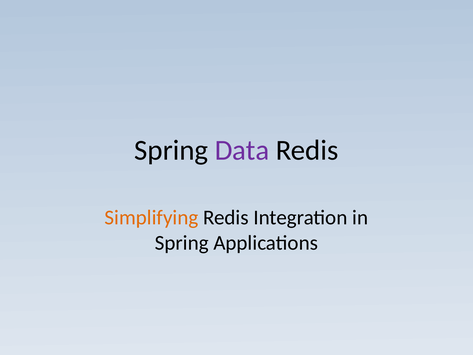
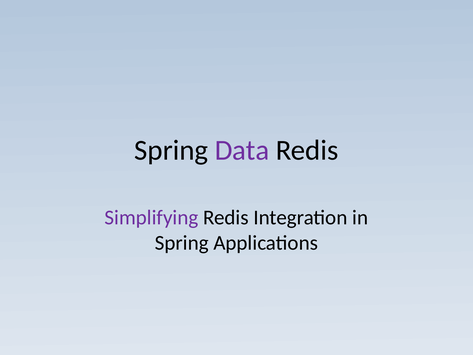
Simplifying colour: orange -> purple (151, 217)
